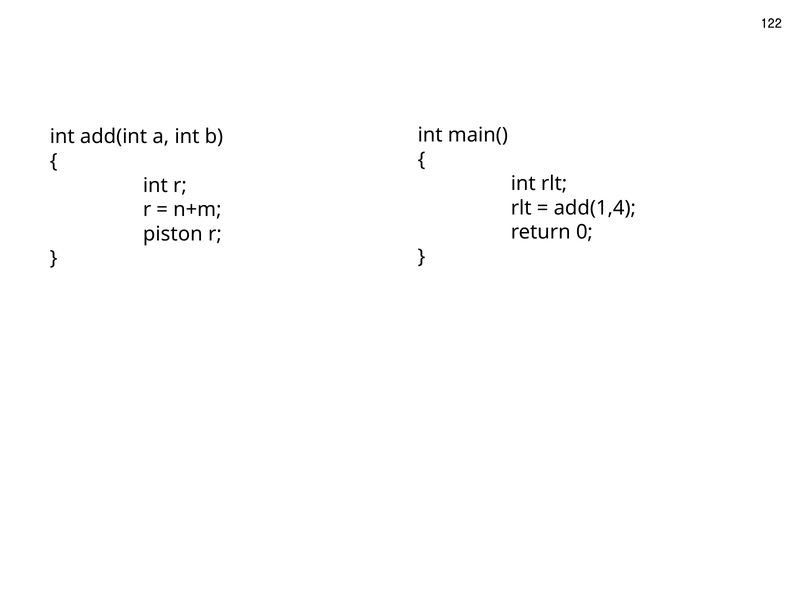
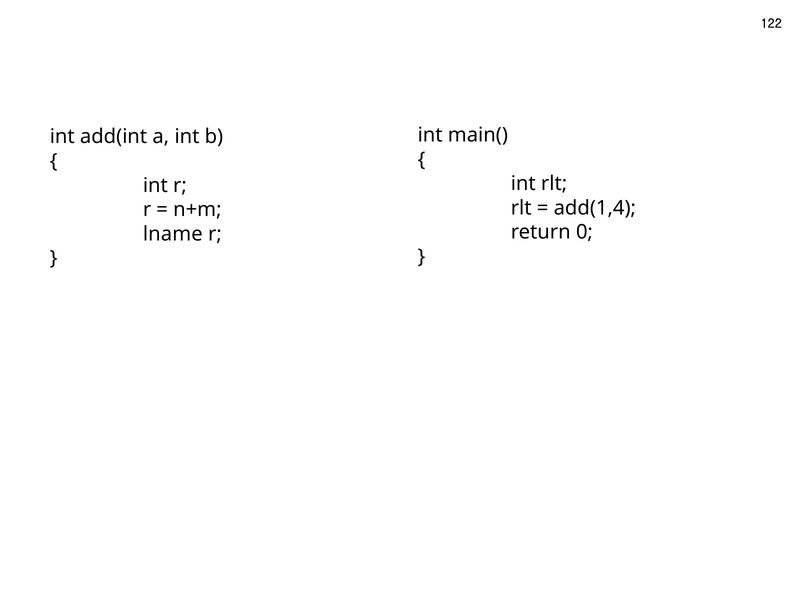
piston: piston -> lname (173, 234)
